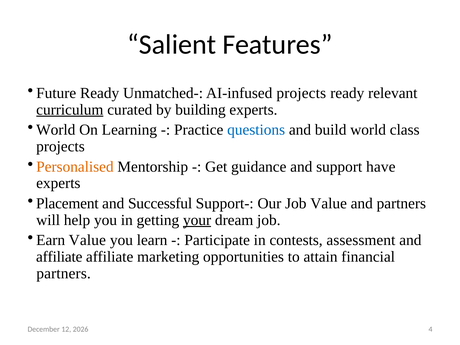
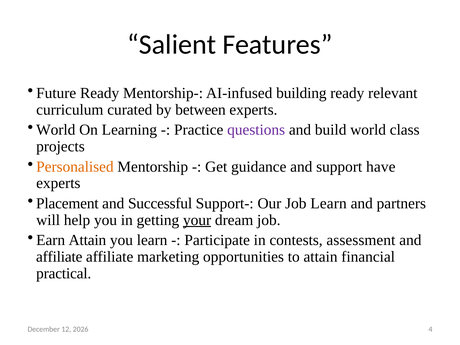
Unmatched-: Unmatched- -> Mentorship- (163, 93)
AI-infused projects: projects -> building (301, 93)
curriculum underline: present -> none (70, 110)
building: building -> between (200, 110)
questions colour: blue -> purple (256, 130)
Job Value: Value -> Learn (329, 203)
Earn Value: Value -> Attain (87, 240)
partners: partners -> practical (64, 273)
